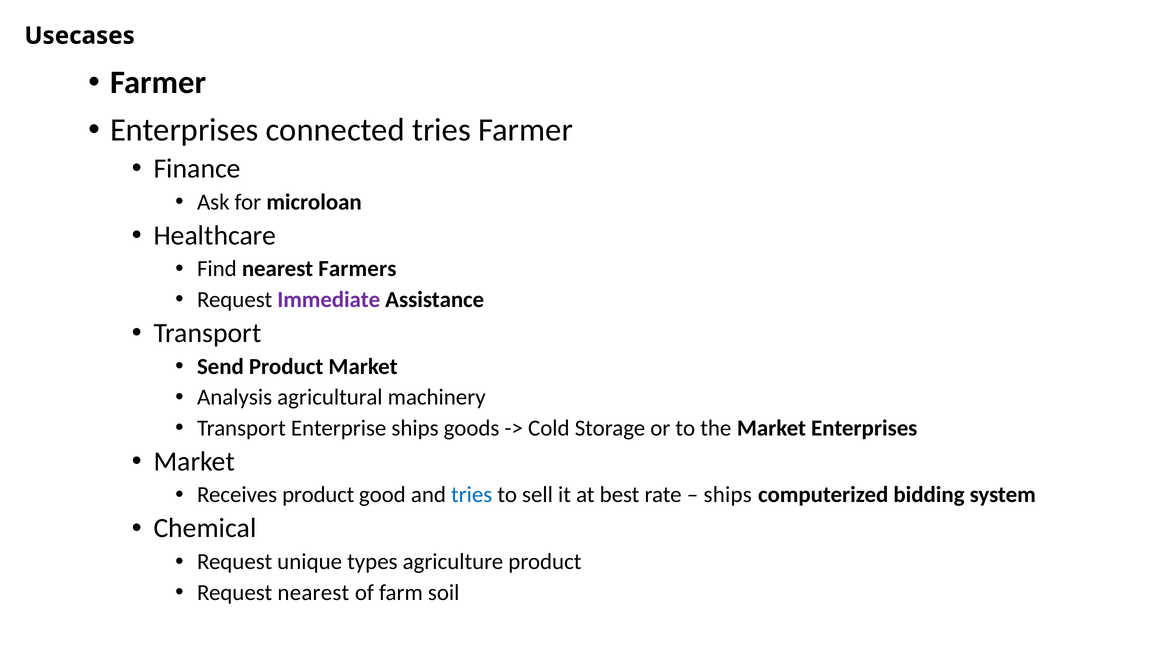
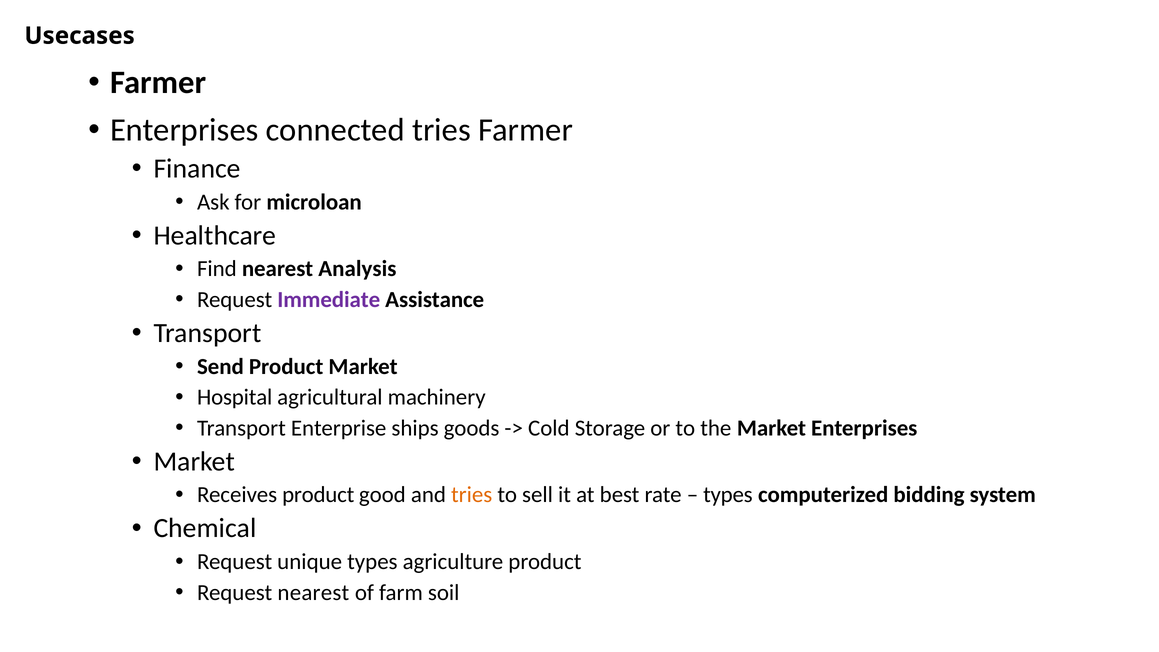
Farmers: Farmers -> Analysis (357, 269)
Analysis: Analysis -> Hospital (235, 397)
tries colour: blue -> orange (472, 495)
ships: ships -> types (728, 495)
